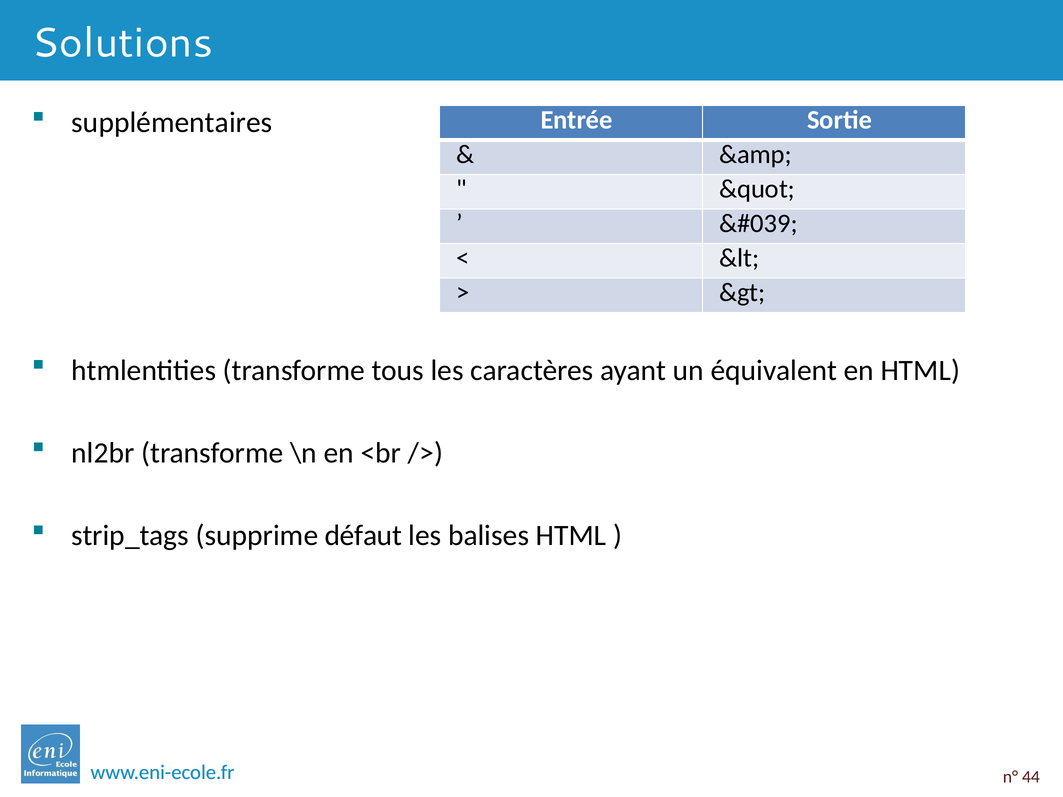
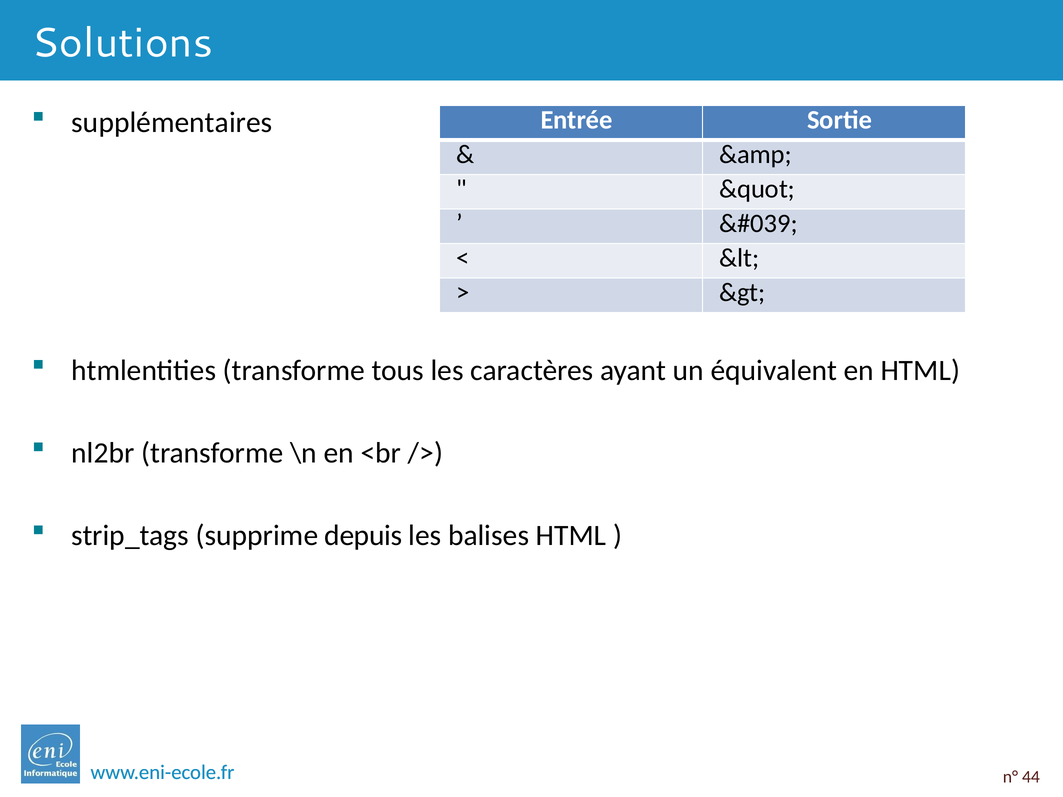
défaut: défaut -> depuis (363, 536)
